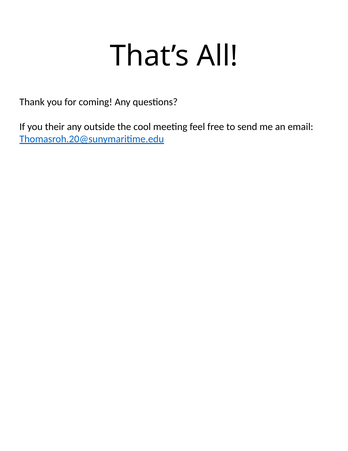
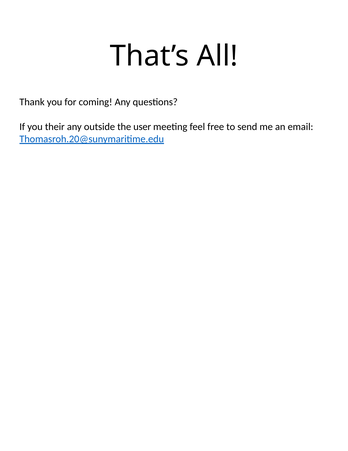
cool: cool -> user (142, 126)
